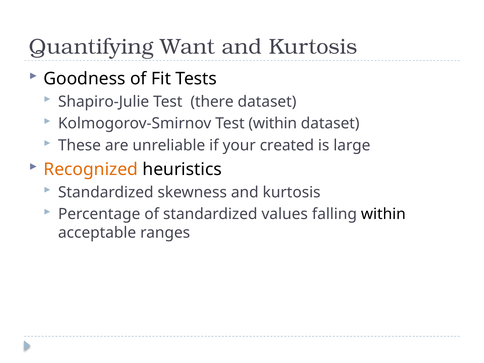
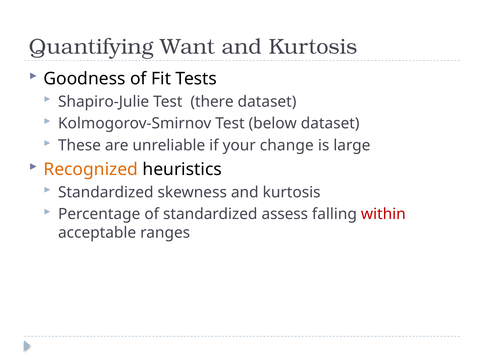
Test within: within -> below (273, 123)
created: created -> change (287, 145)
values: values -> assess (285, 214)
within colour: black -> red (383, 214)
